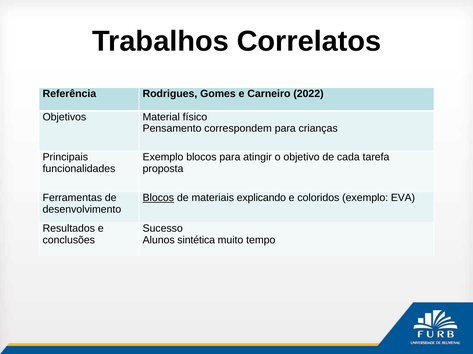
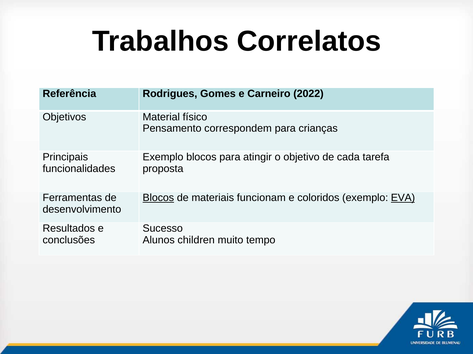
explicando: explicando -> funcionam (261, 198)
EVA underline: none -> present (403, 198)
sintética: sintética -> children (196, 241)
